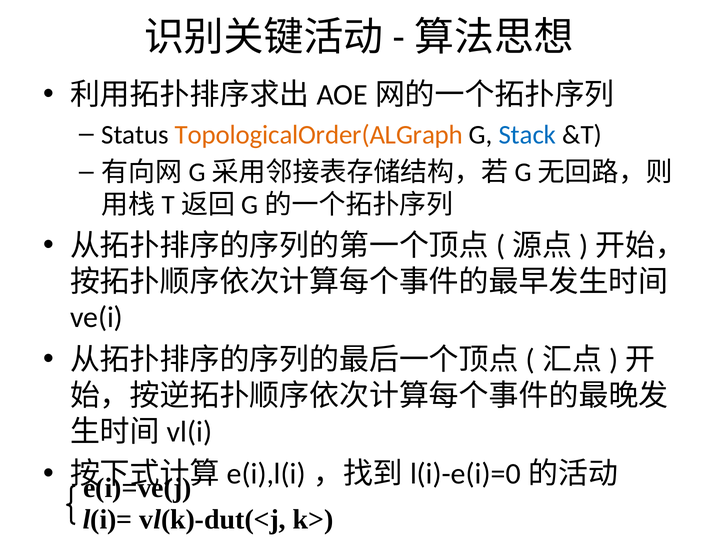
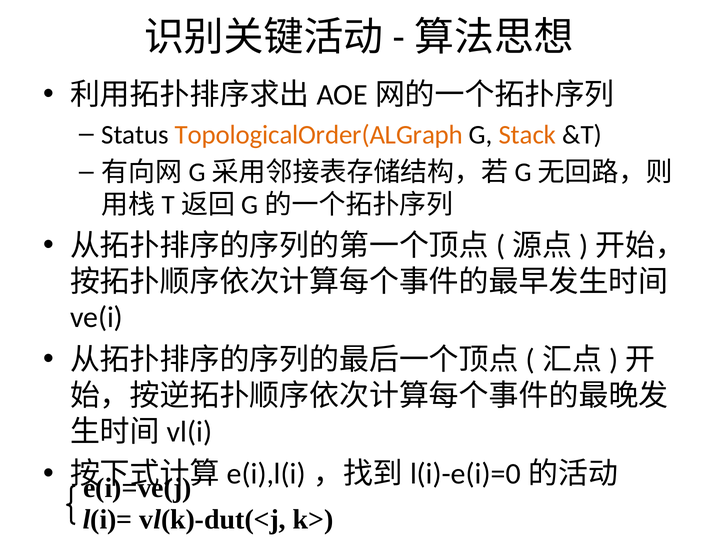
Stack colour: blue -> orange (527, 134)
